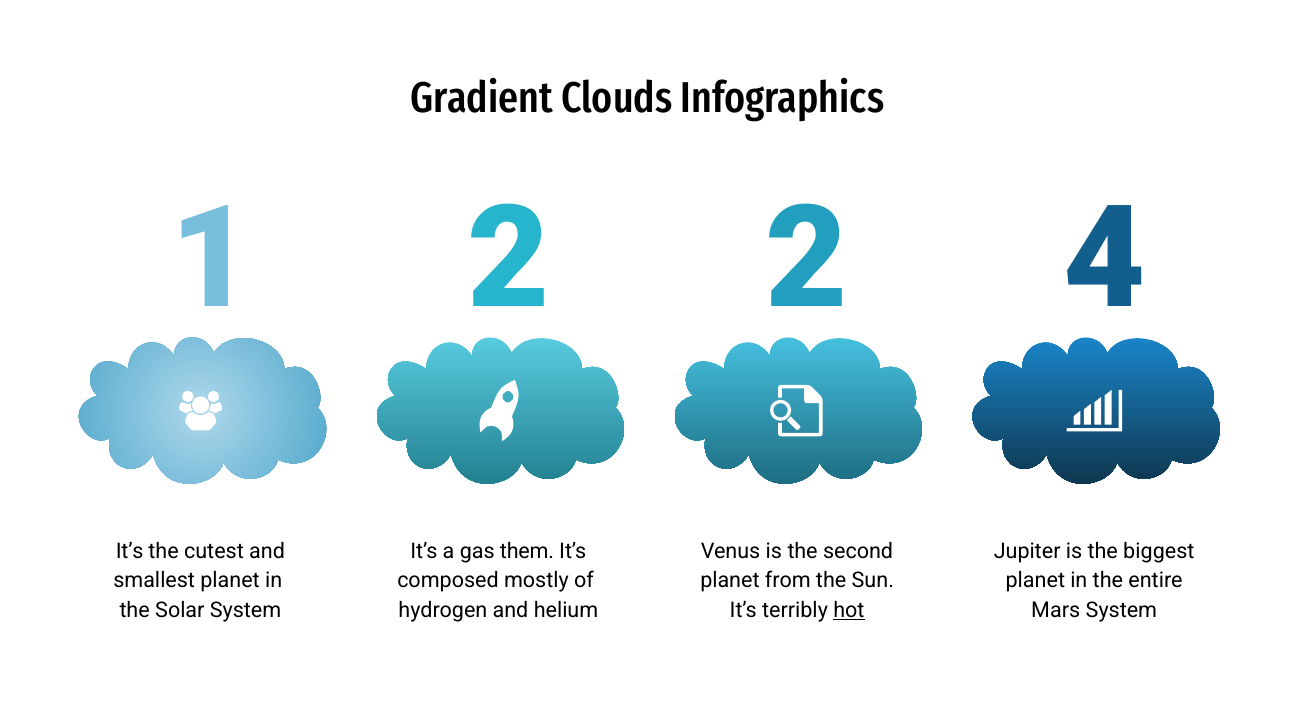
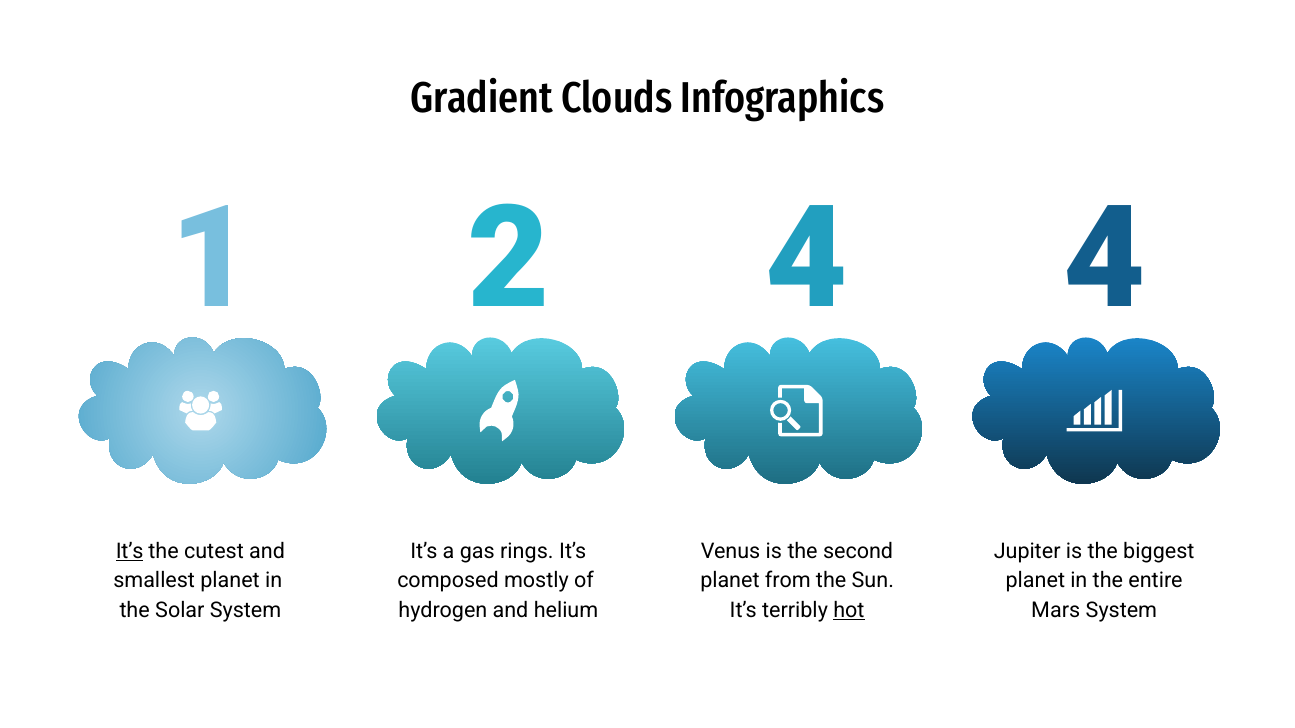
2 2: 2 -> 4 (807, 259)
It’s underline: none -> present (130, 551)
them: them -> rings (527, 551)
